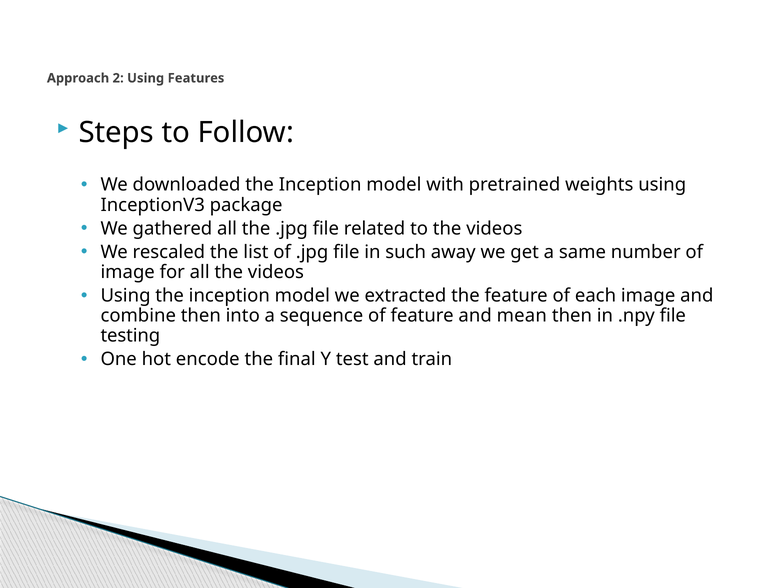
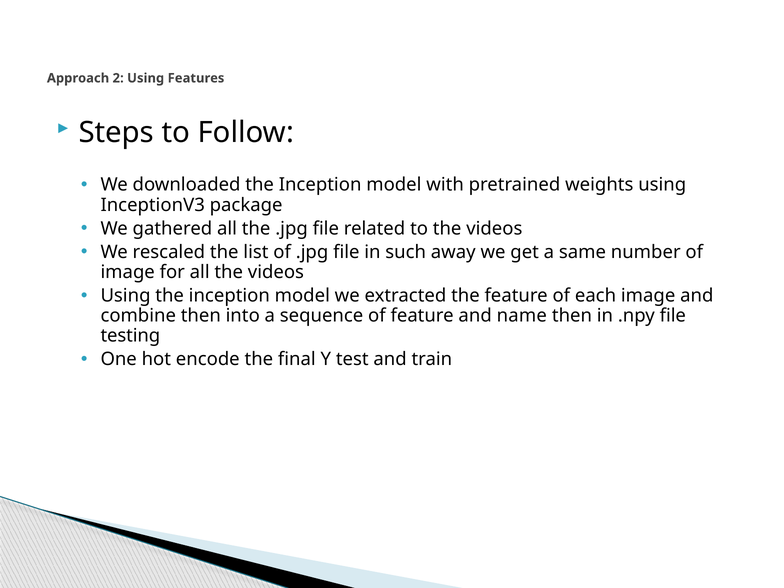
mean: mean -> name (522, 316)
